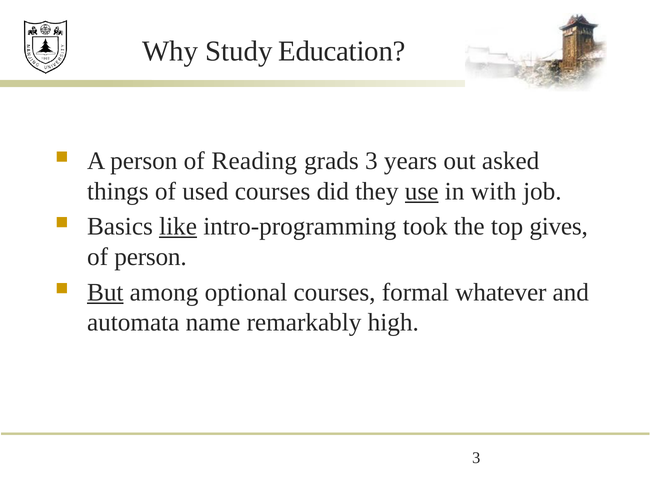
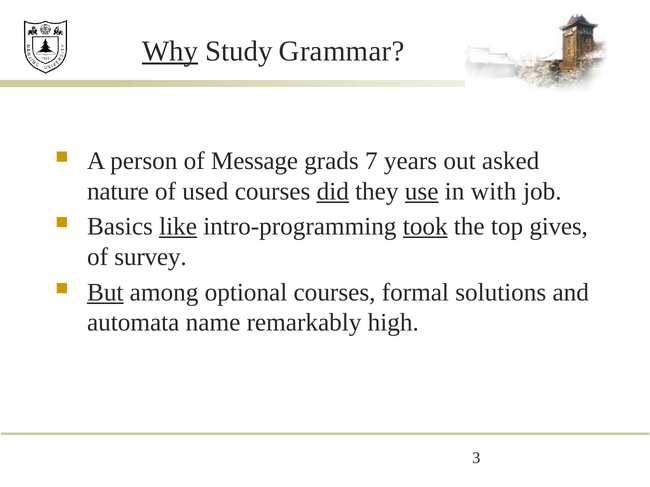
Why underline: none -> present (170, 51)
Education: Education -> Grammar (342, 51)
Reading: Reading -> Message (255, 161)
grads 3: 3 -> 7 (371, 161)
things: things -> nature (118, 191)
did underline: none -> present (333, 191)
took underline: none -> present (425, 227)
of person: person -> survey (151, 257)
whatever: whatever -> solutions (501, 293)
